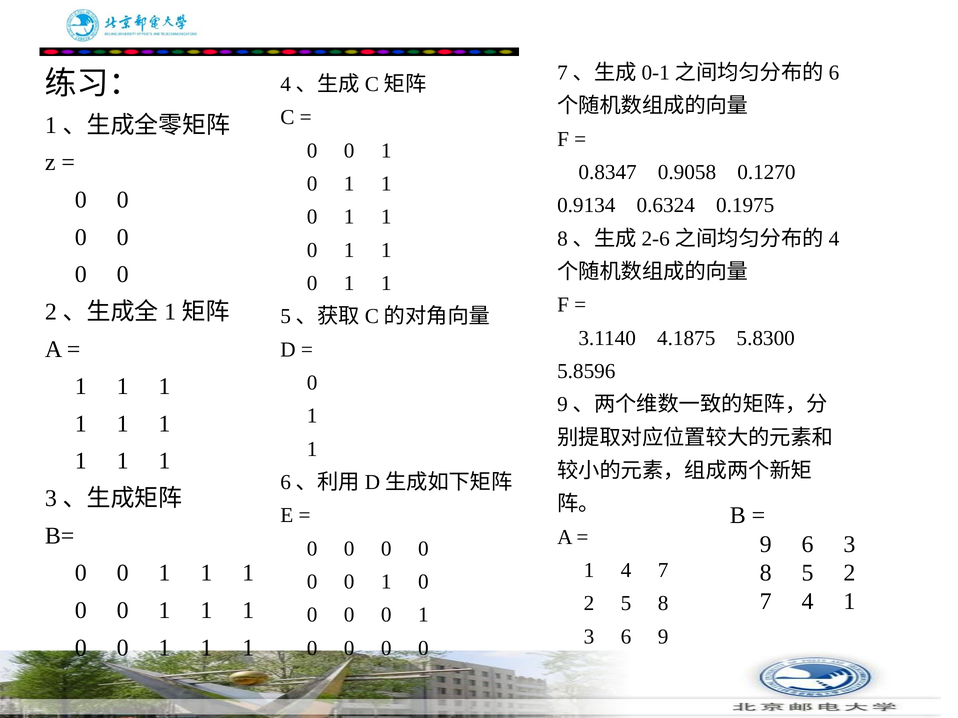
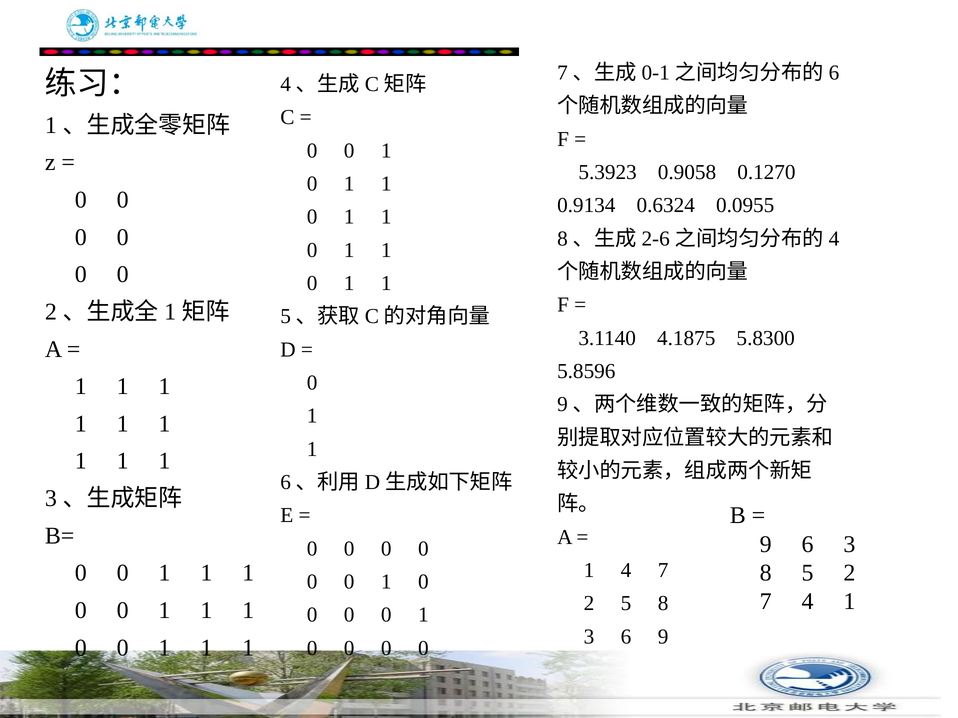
0.8347: 0.8347 -> 5.3923 (608, 172)
0.1975: 0.1975 -> 0.0955 (745, 206)
